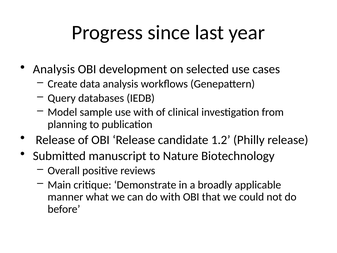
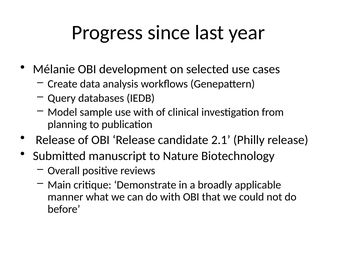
Analysis: Analysis -> Mélanie (54, 69)
1.2: 1.2 -> 2.1 (221, 140)
